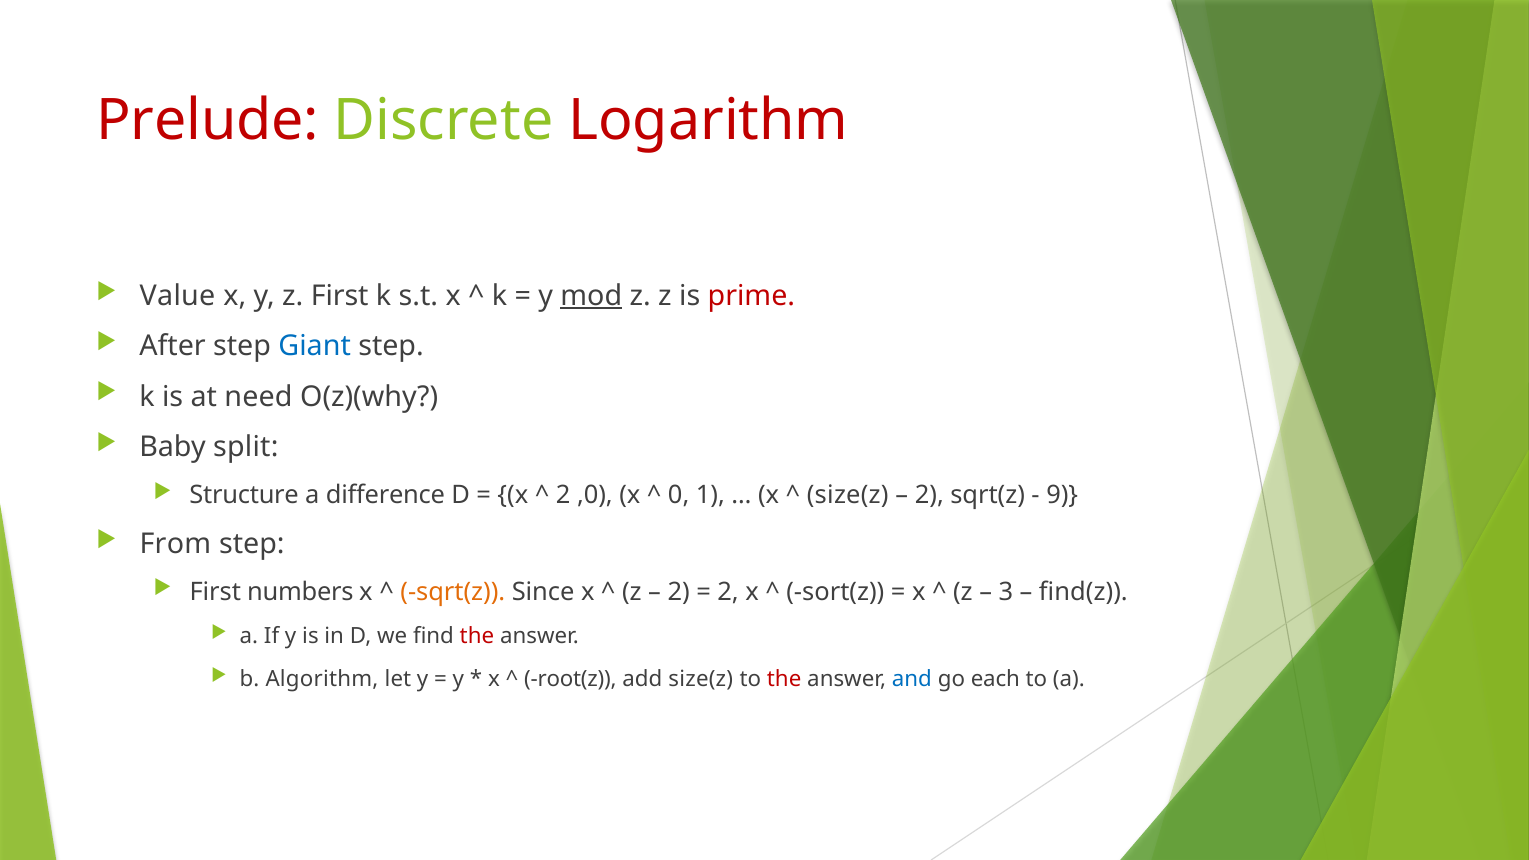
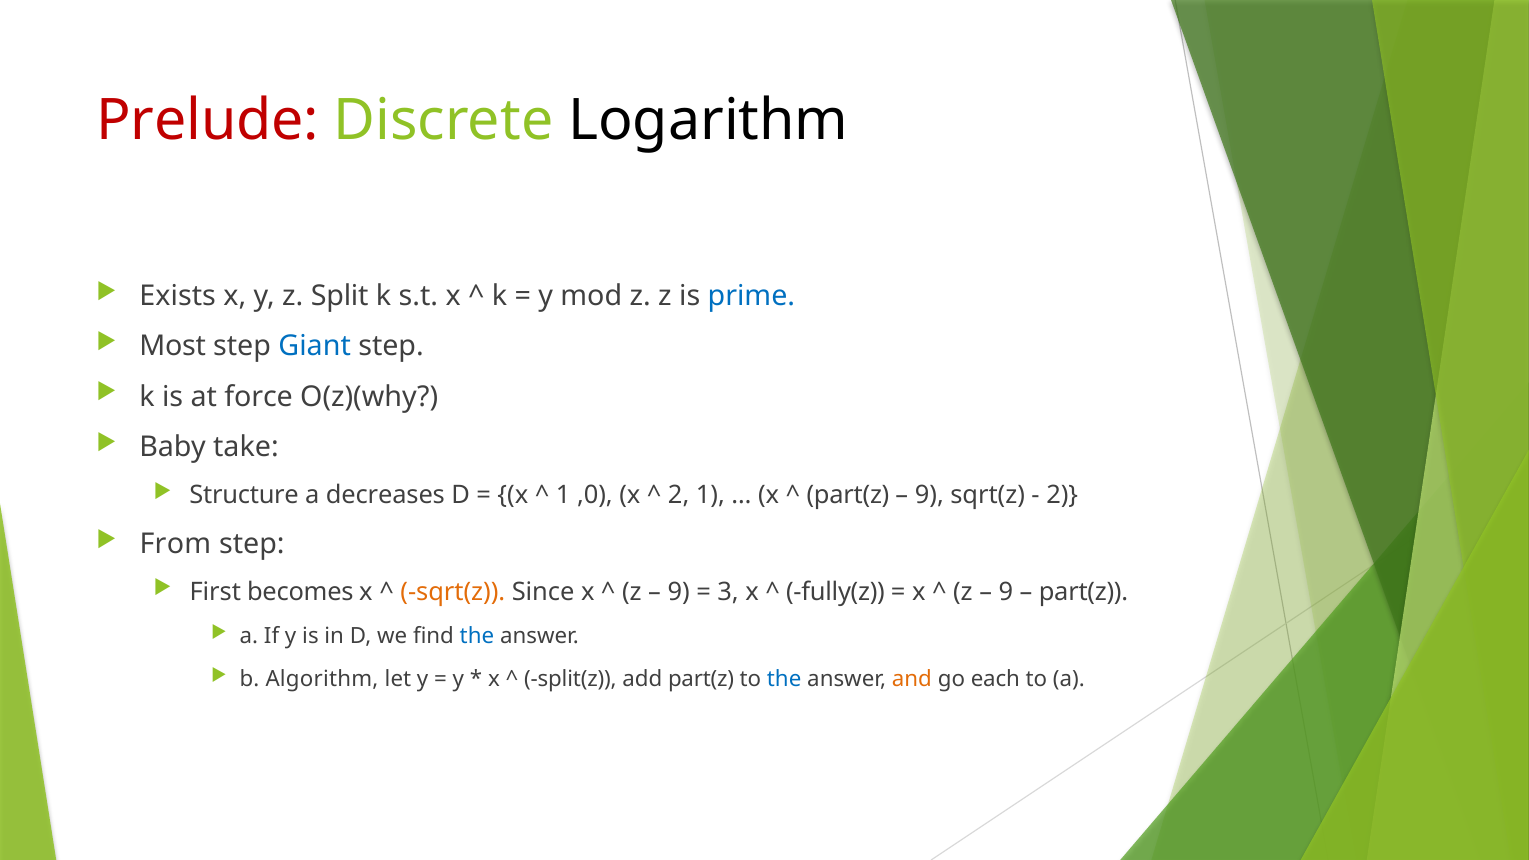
Logarithm colour: red -> black (708, 121)
Value: Value -> Exists (178, 296)
z First: First -> Split (340, 296)
mod underline: present -> none (591, 296)
prime colour: red -> blue (751, 296)
After: After -> Most (173, 346)
need: need -> force (259, 397)
split: split -> take (246, 447)
difference: difference -> decreases (385, 495)
2: 2 -> 1 (563, 495)
0: 0 -> 2 (679, 495)
size(z: size(z -> part(z (848, 495)
2: 2 -> 9 (929, 495)
9: 9 -> 2 (1062, 495)
numbers: numbers -> becomes (300, 592)
2: 2 -> 9 (679, 592)
2: 2 -> 3 (728, 592)
sort(z: sort(z -> fully(z (835, 592)
3: 3 -> 9 (1006, 592)
find(z: find(z -> part(z (1083, 592)
the colour: red -> blue (477, 636)
root(z: root(z -> split(z (570, 679)
add size(z: size(z -> part(z (701, 679)
the colour: red -> blue (784, 679)
and colour: blue -> orange (912, 679)
